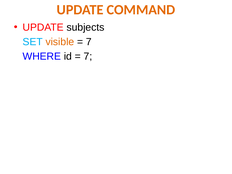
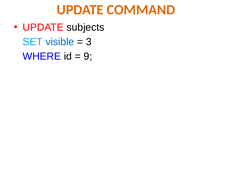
visible colour: orange -> blue (60, 42)
7: 7 -> 3 (89, 42)
7: 7 -> 9 (88, 56)
